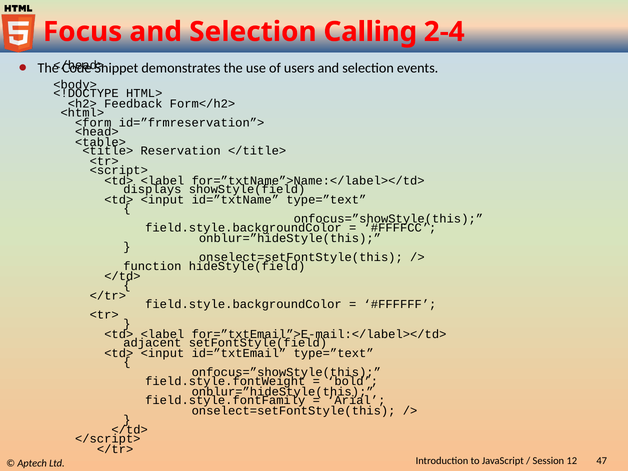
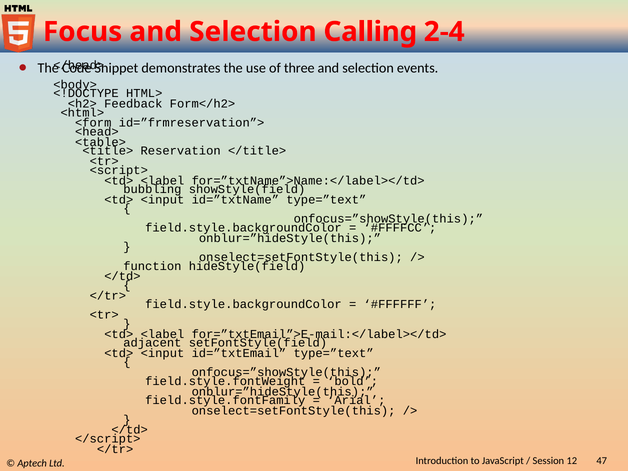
users: users -> three (299, 68)
displays: displays -> bubbling (152, 189)
